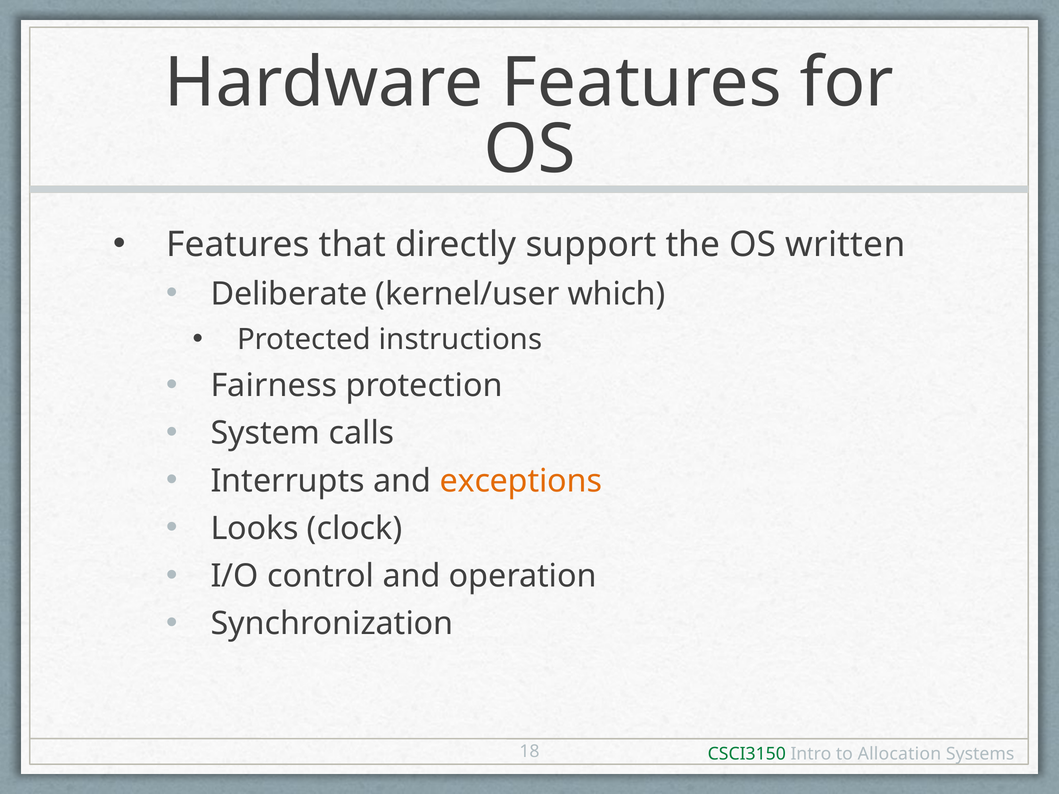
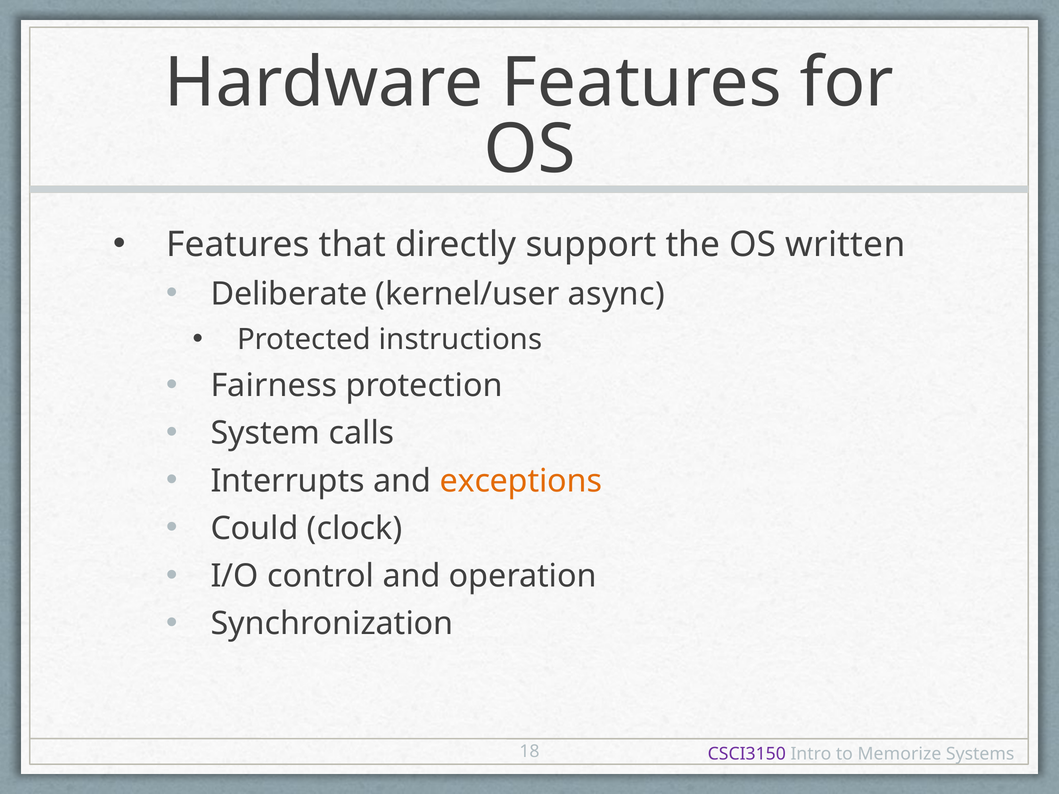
which: which -> async (616, 294)
Looks: Looks -> Could (255, 529)
CSCI3150 colour: green -> purple (747, 754)
Allocation: Allocation -> Memorize (899, 754)
